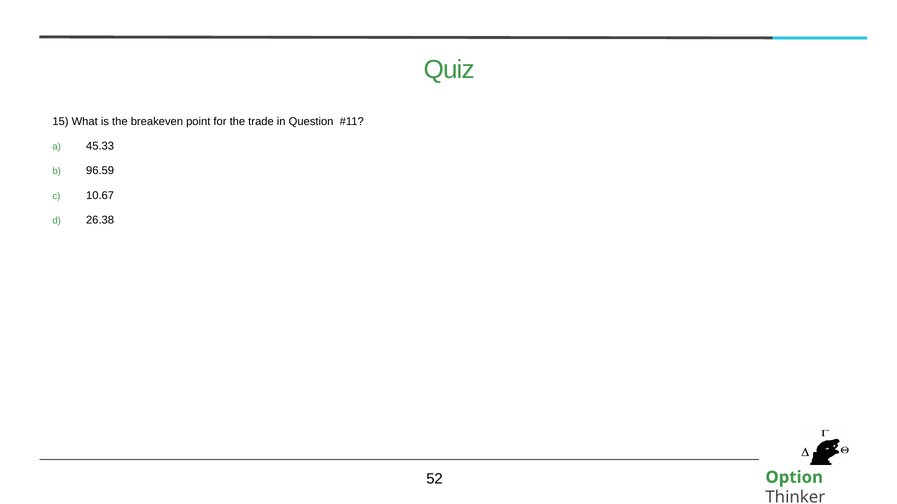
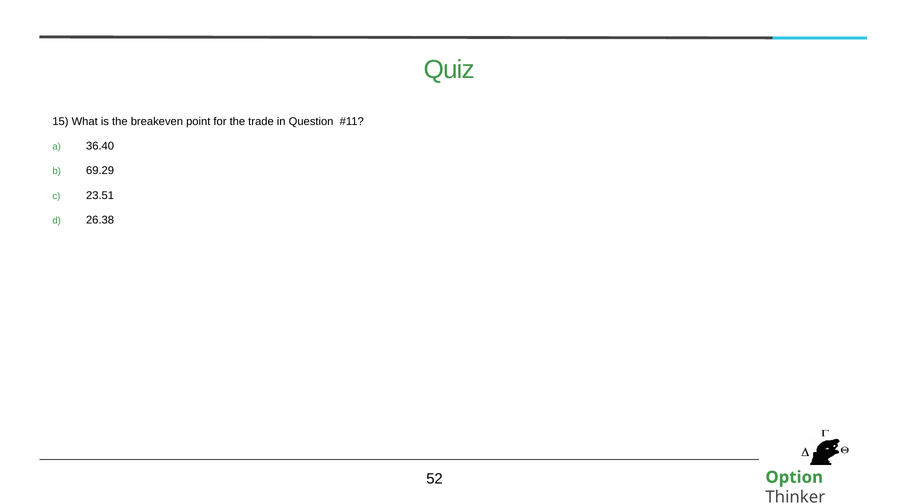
45.33: 45.33 -> 36.40 (100, 146)
96.59: 96.59 -> 69.29 (100, 171)
10.67: 10.67 -> 23.51 (100, 196)
